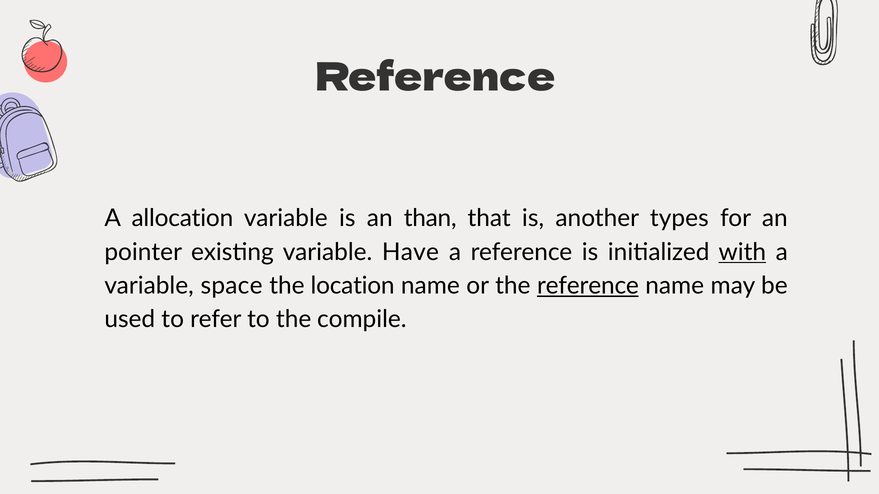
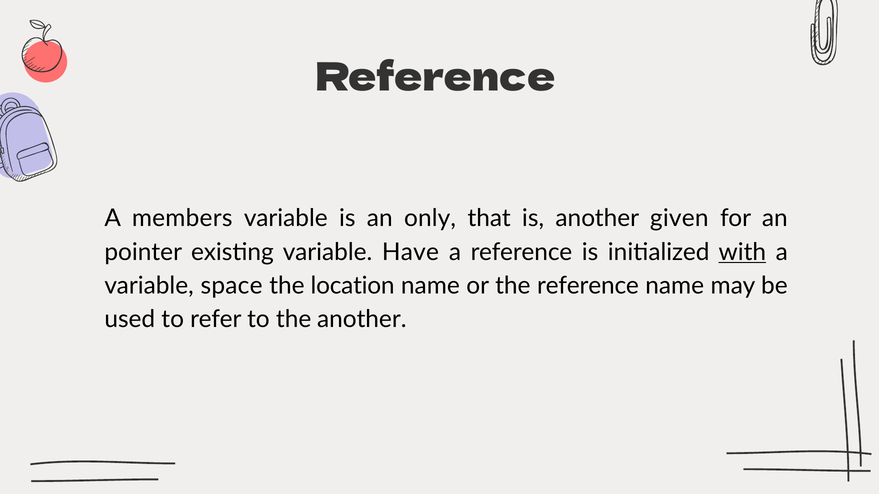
allocation: allocation -> members (182, 219)
than: than -> only (430, 219)
types: types -> given (679, 219)
reference underline: present -> none (588, 286)
the compile: compile -> another (362, 320)
